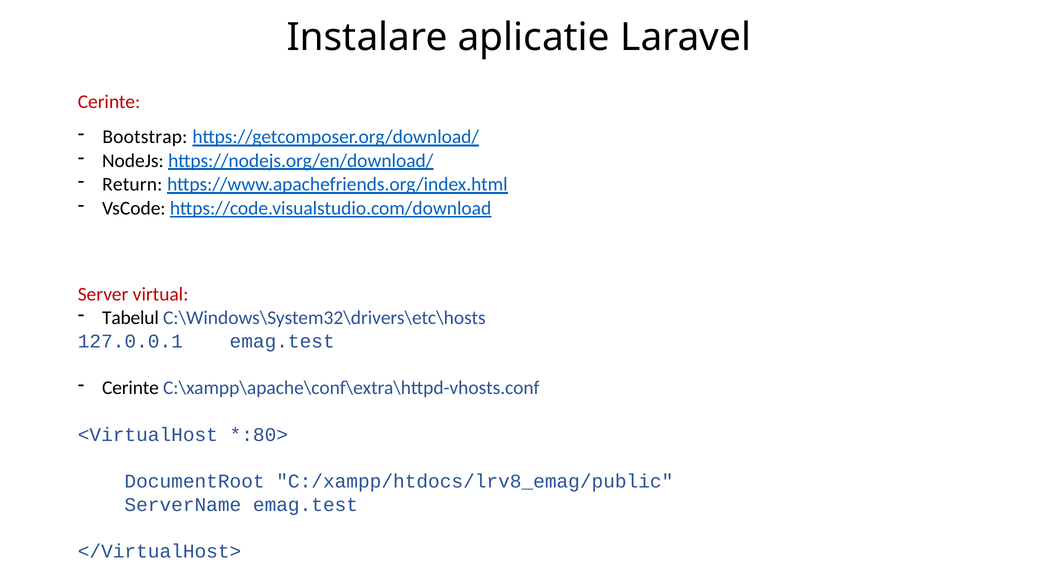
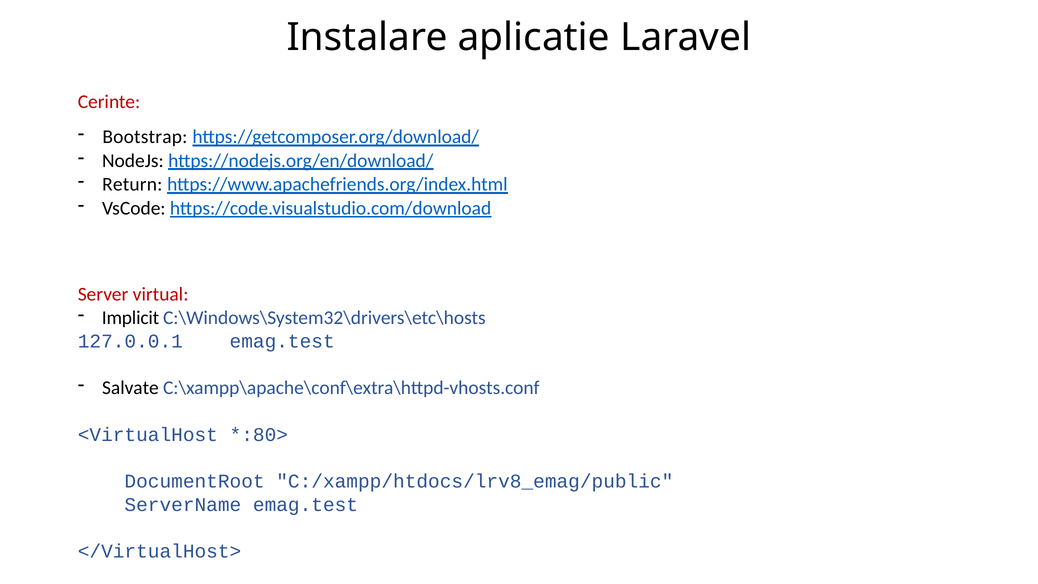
Tabelul: Tabelul -> Implicit (130, 318)
Cerinte: Cerinte -> Salvate (130, 388)
